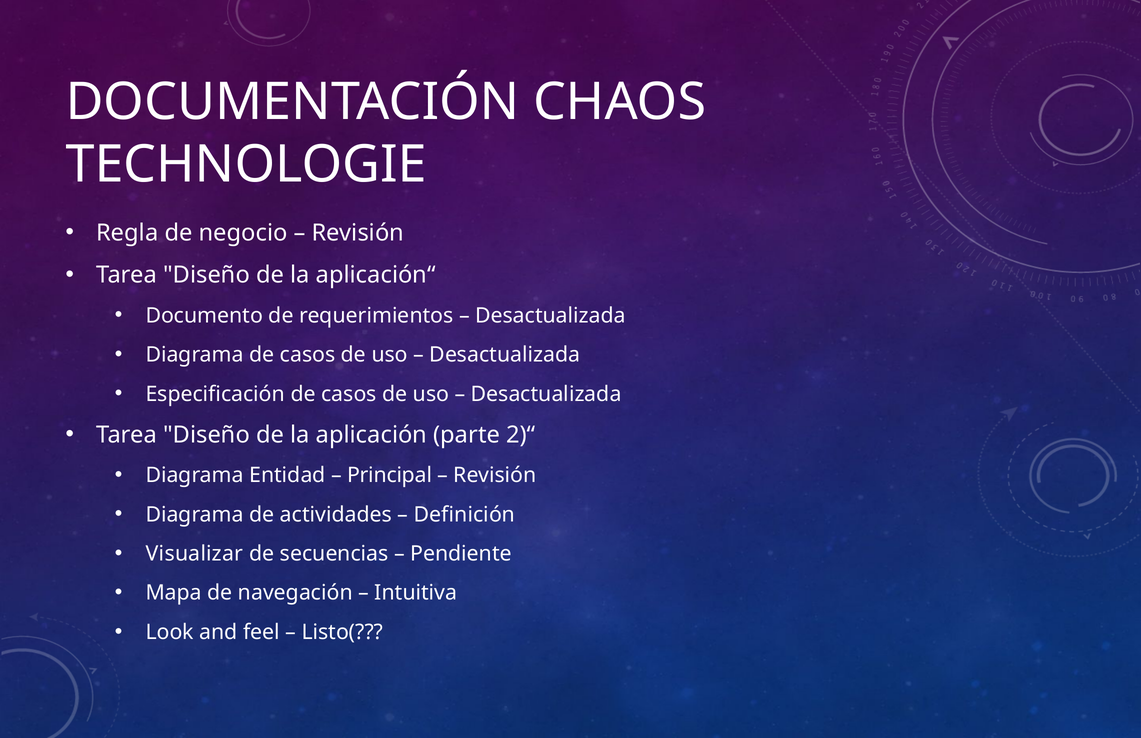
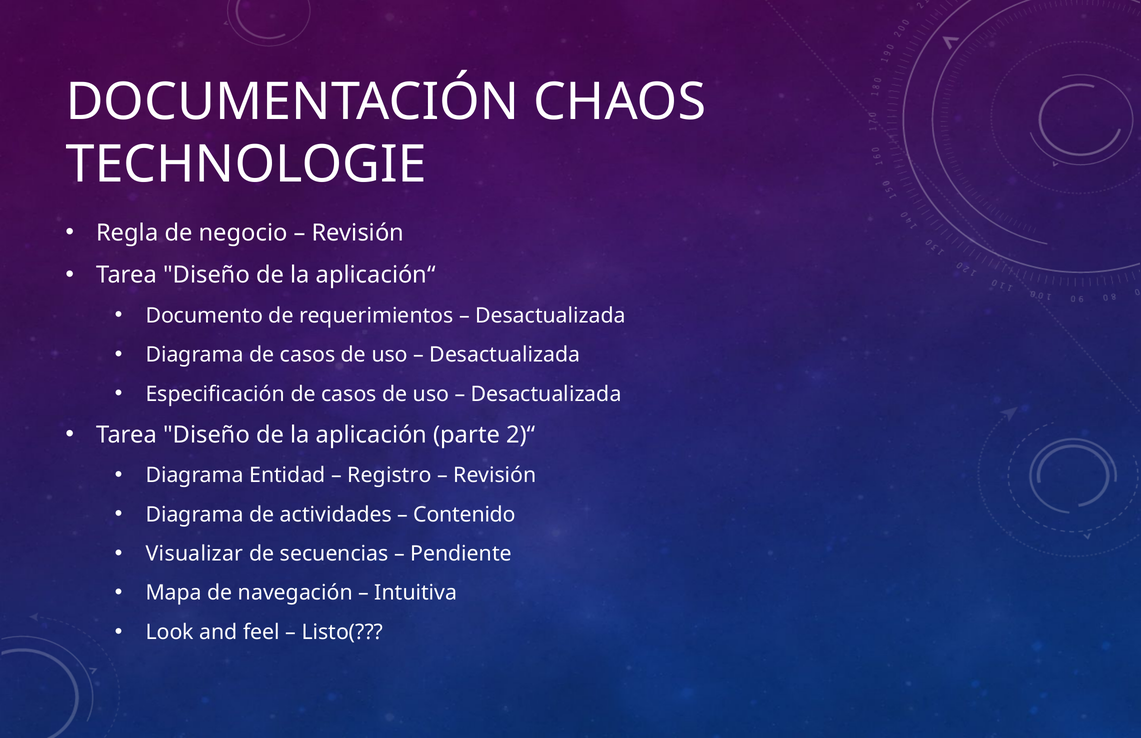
Principal: Principal -> Registro (389, 476)
Definición: Definición -> Contenido (465, 515)
